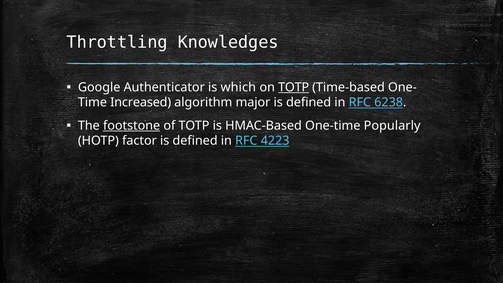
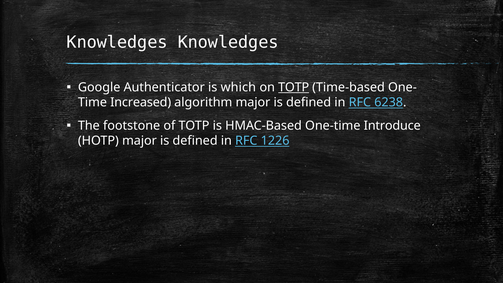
Throttling: Throttling -> Knowledges (117, 42)
footstone underline: present -> none (132, 126)
Popularly: Popularly -> Introduce (392, 126)
HOTP factor: factor -> major (139, 141)
4223: 4223 -> 1226 (275, 141)
